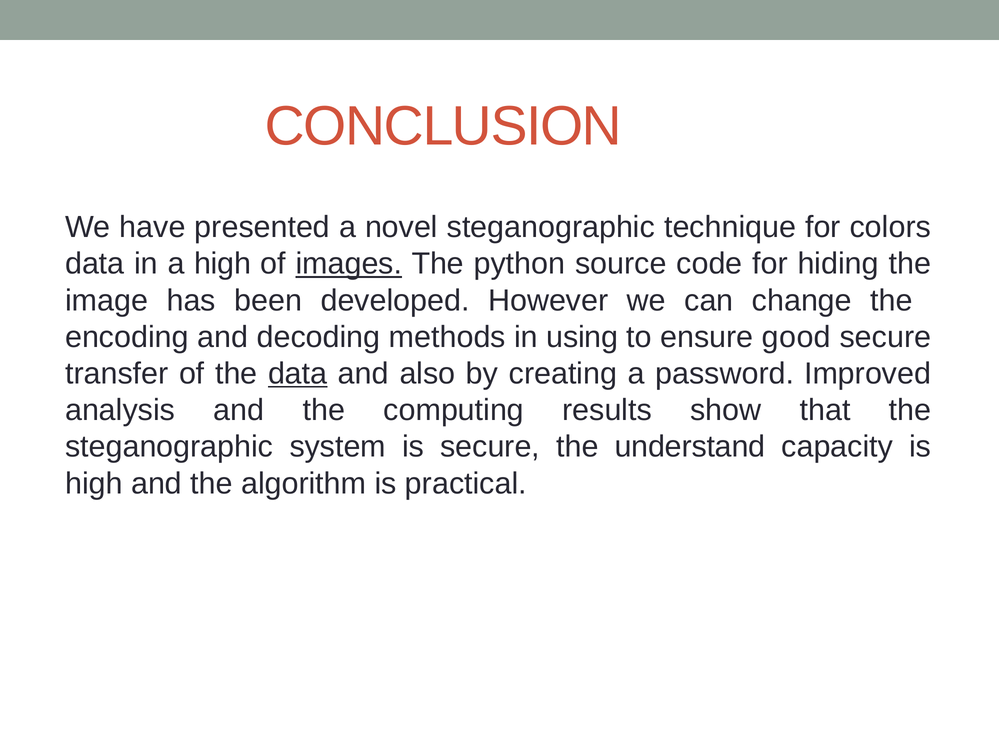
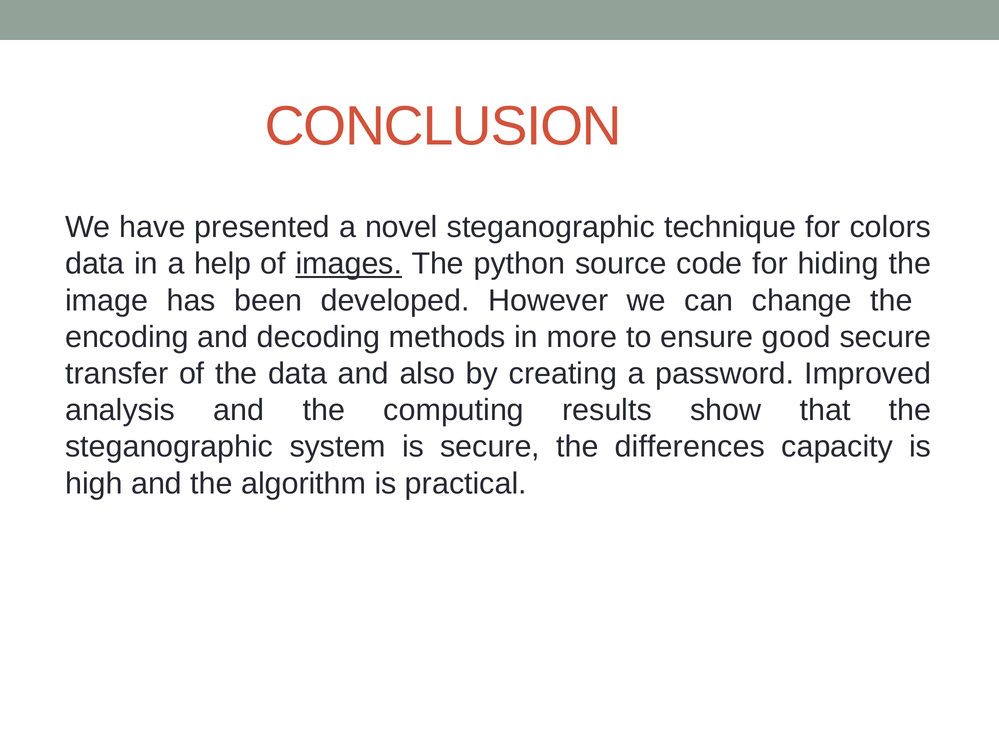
a high: high -> help (223, 264)
using: using -> more (582, 337)
data underline: present -> none (298, 373)
understand: understand -> differences (690, 446)
